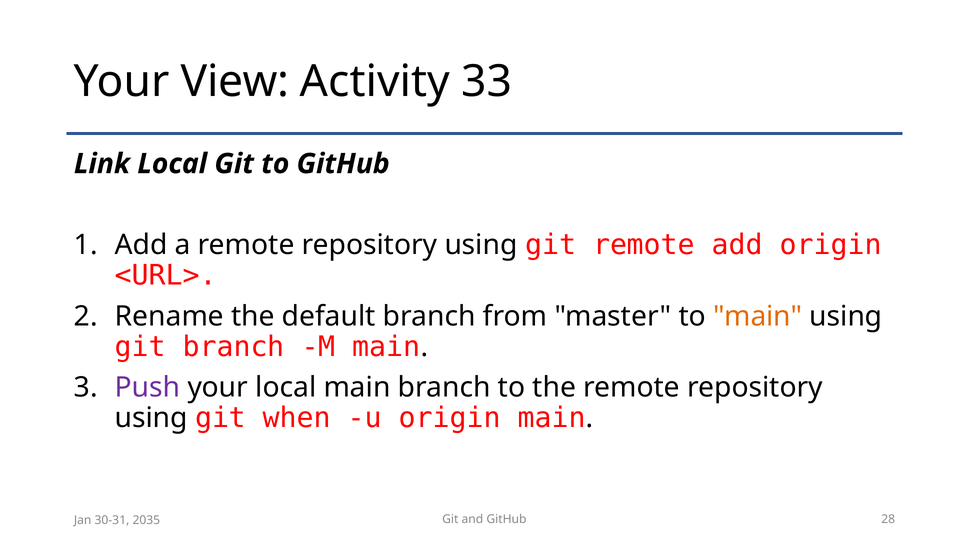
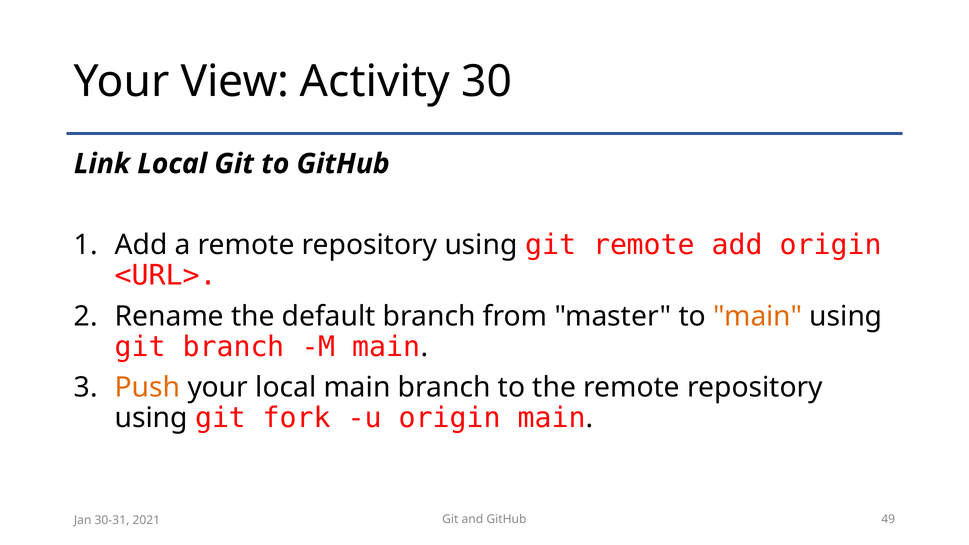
33: 33 -> 30 (487, 81)
Push colour: purple -> orange (147, 387)
when: when -> fork (297, 418)
28: 28 -> 49 (888, 520)
2035: 2035 -> 2021 (146, 521)
